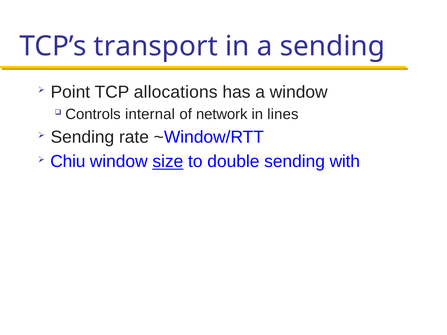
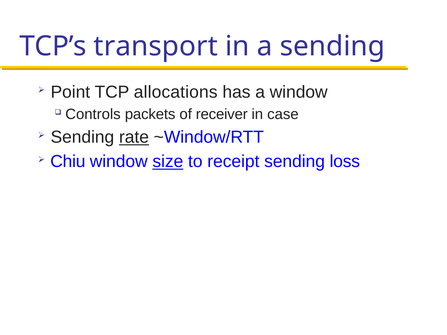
internal: internal -> packets (150, 114)
network: network -> receiver (222, 114)
lines: lines -> case (283, 114)
rate underline: none -> present (134, 137)
double: double -> receipt (233, 162)
with: with -> loss (345, 162)
